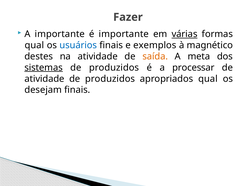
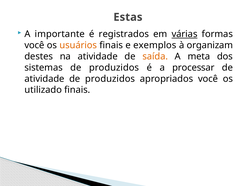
Fazer: Fazer -> Estas (128, 17)
é importante: importante -> registrados (124, 34)
qual: qual -> você (34, 45)
usuários colour: blue -> orange (78, 45)
magnético: magnético -> organizam (210, 45)
sistemas underline: present -> none (44, 68)
apropriados qual: qual -> você (208, 79)
desejam: desejam -> utilizado (43, 90)
